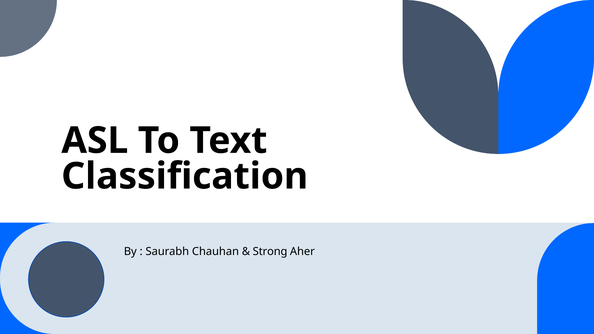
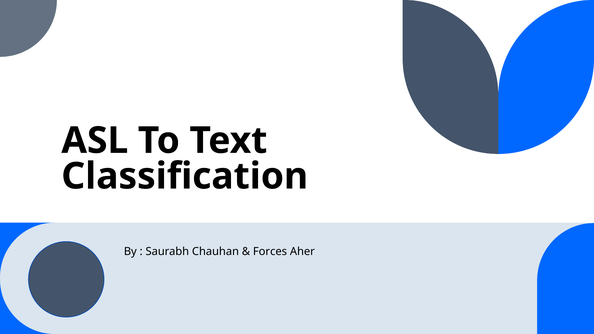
Strong: Strong -> Forces (270, 252)
